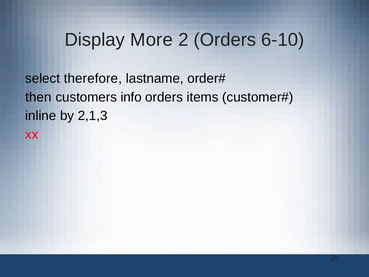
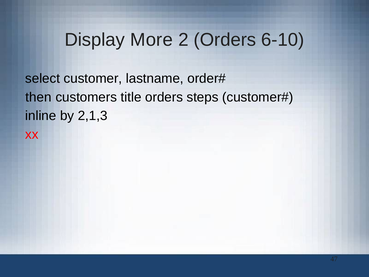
therefore: therefore -> customer (93, 78)
info: info -> title (131, 97)
items: items -> steps (203, 97)
